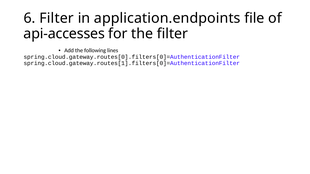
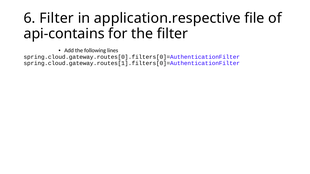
application.endpoints: application.endpoints -> application.respective (167, 18)
api-accesses: api-accesses -> api-contains (64, 34)
